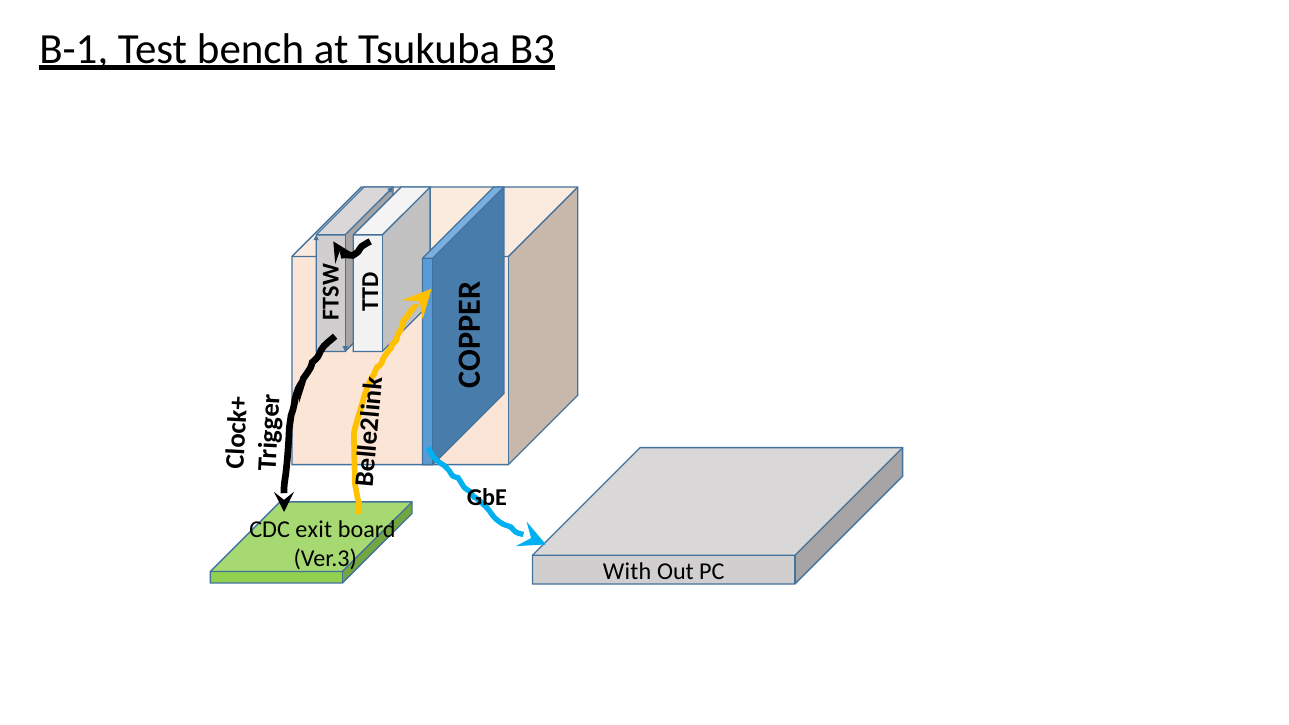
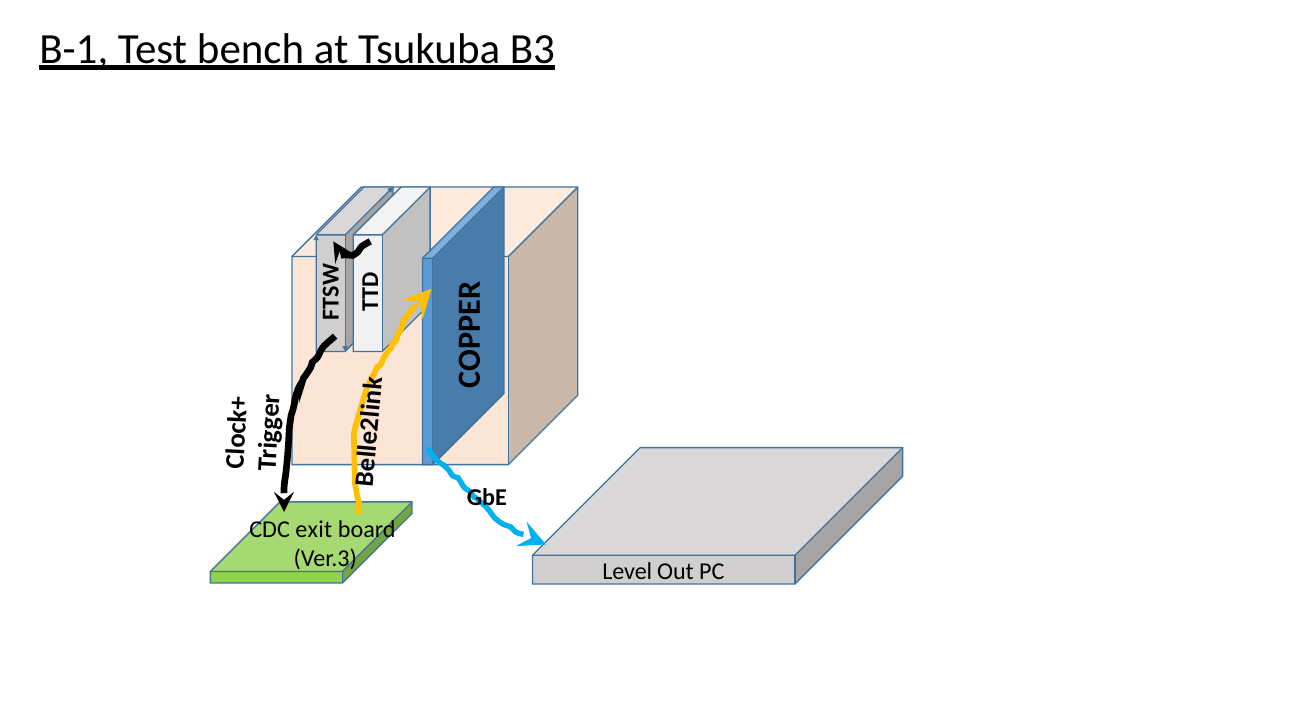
With: With -> Level (627, 571)
